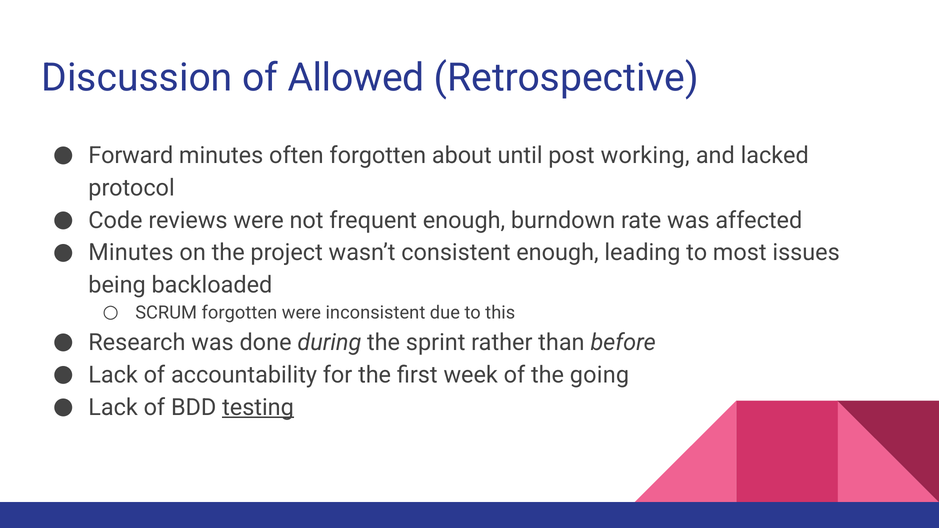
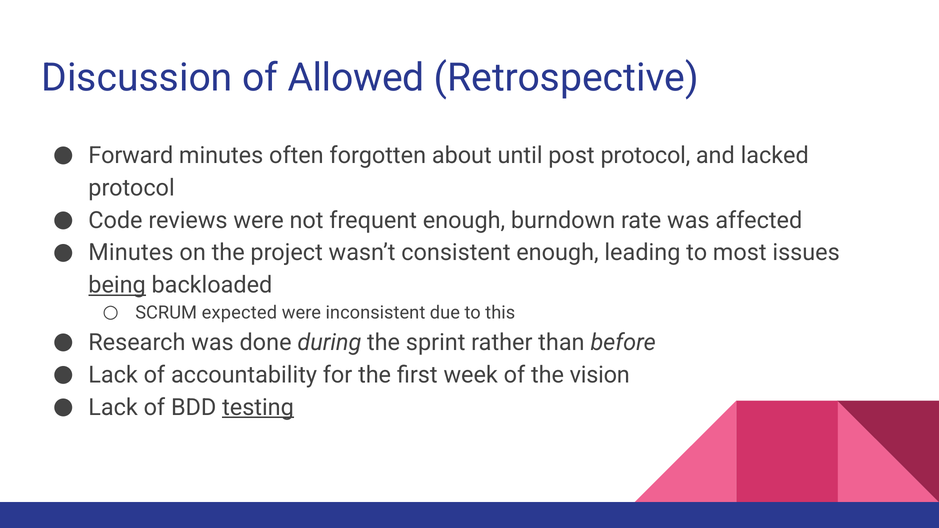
post working: working -> protocol (645, 156)
being underline: none -> present (117, 285)
SCRUM forgotten: forgotten -> expected (239, 313)
going: going -> vision (600, 375)
